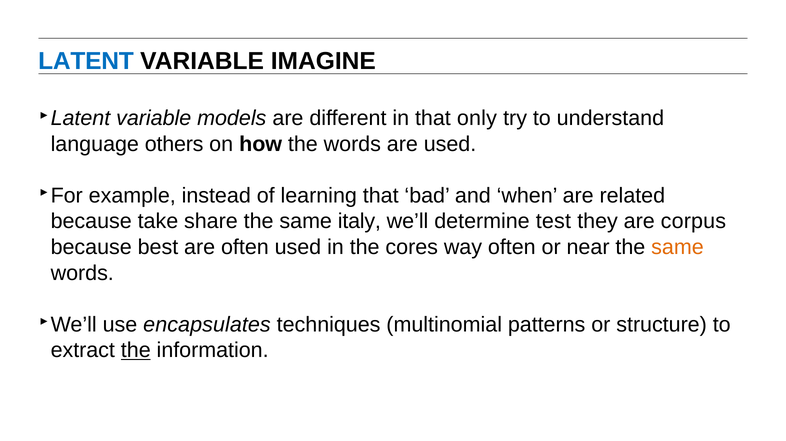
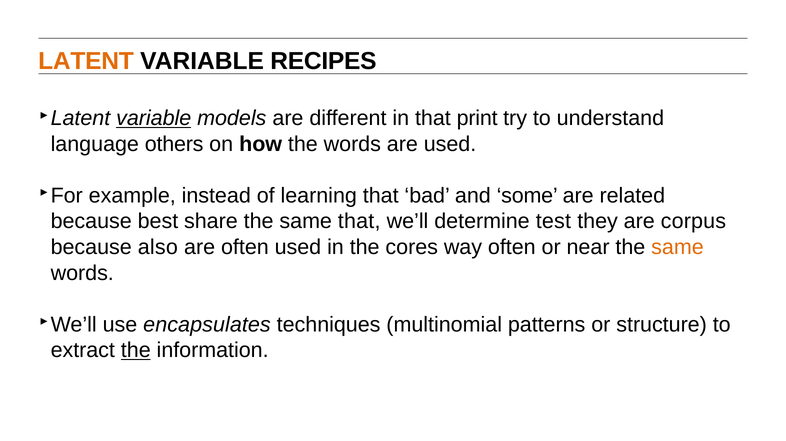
LATENT colour: blue -> orange (86, 61)
IMAGINE: IMAGINE -> RECIPES (323, 61)
variable underline: none -> present (154, 118)
only: only -> print (477, 118)
when: when -> some (527, 196)
take: take -> best (158, 222)
same italy: italy -> that (359, 222)
best: best -> also (158, 247)
